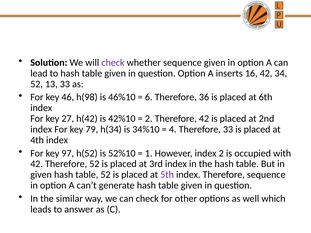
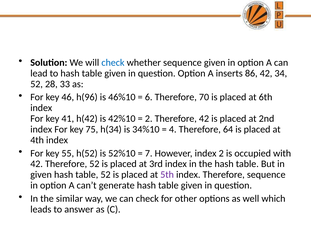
check colour: purple -> blue (113, 63)
16: 16 -> 86 (251, 73)
13: 13 -> 28 (51, 84)
h(98: h(98 -> h(96 (87, 97)
36: 36 -> 70 (204, 97)
27: 27 -> 41 (68, 119)
79: 79 -> 75 (92, 129)
Therefore 33: 33 -> 64 (228, 129)
97: 97 -> 55 (68, 153)
1: 1 -> 7 (149, 153)
